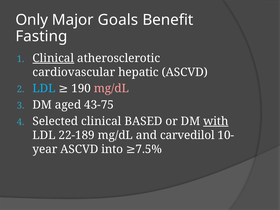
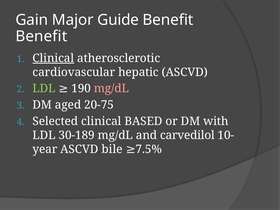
Only: Only -> Gain (32, 20)
Goals: Goals -> Guide (118, 20)
Fasting: Fasting -> Benefit (41, 36)
LDL colour: light blue -> light green (44, 89)
43-75: 43-75 -> 20-75 (99, 105)
with underline: present -> none (216, 121)
22-189: 22-189 -> 30-189 (77, 135)
into: into -> bile (112, 149)
